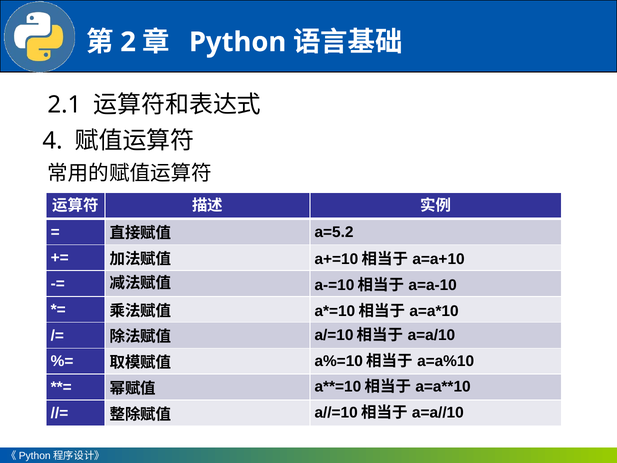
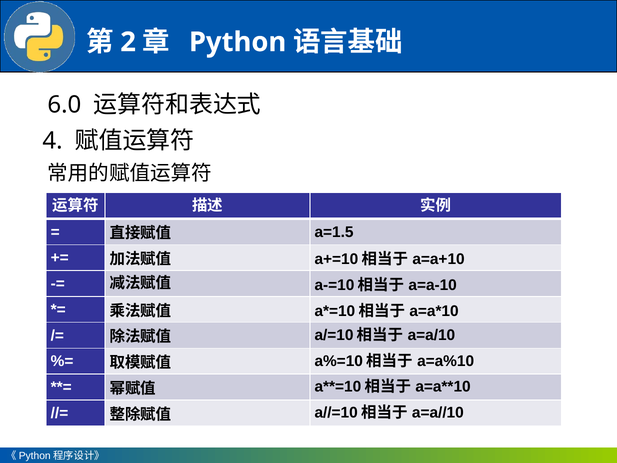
2.1: 2.1 -> 6.0 (64, 105)
a=5.2: a=5.2 -> a=1.5 (334, 232)
